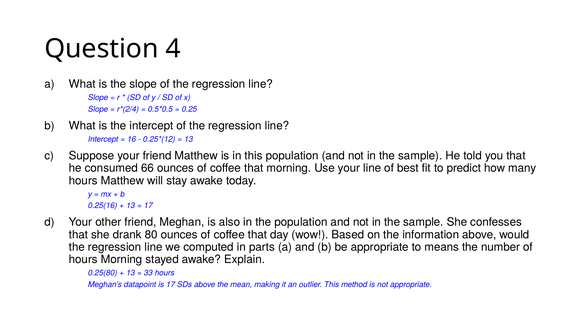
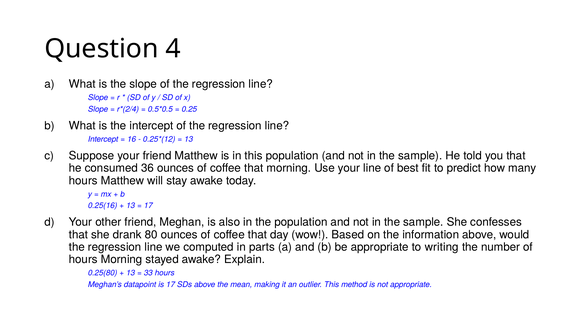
66: 66 -> 36 (147, 168)
means: means -> writing (442, 247)
